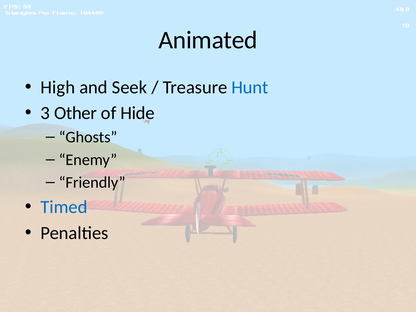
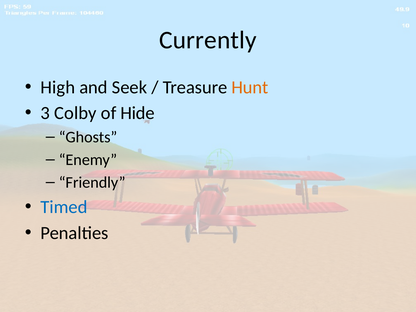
Animated: Animated -> Currently (208, 40)
Hunt colour: blue -> orange (250, 87)
Other: Other -> Colby (75, 113)
